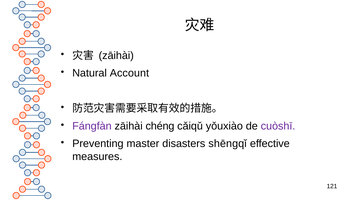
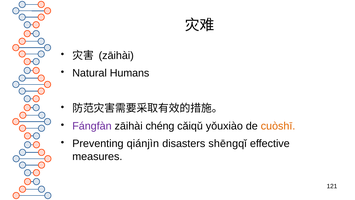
Account: Account -> Humans (130, 73)
cuòshī colour: purple -> orange (278, 126)
master: master -> qiánjìn (143, 143)
